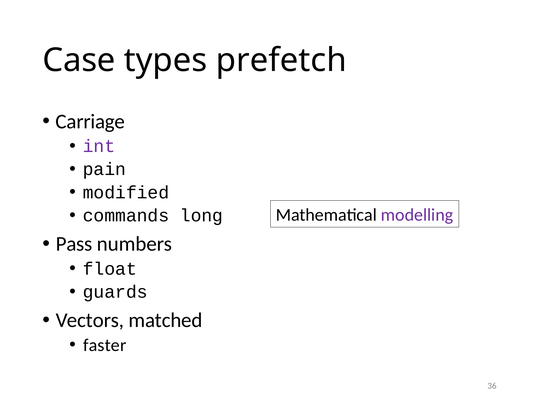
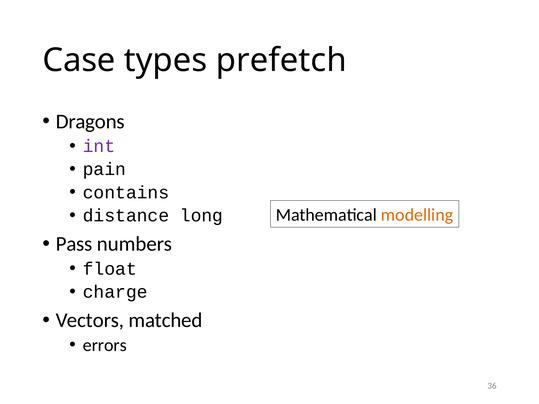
Carriage: Carriage -> Dragons (90, 122)
modified: modified -> contains (126, 193)
commands: commands -> distance (126, 216)
modelling colour: purple -> orange (417, 215)
guards: guards -> charge (115, 292)
faster: faster -> errors (105, 345)
